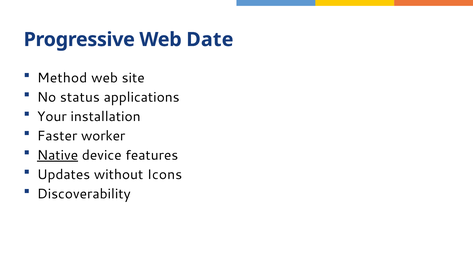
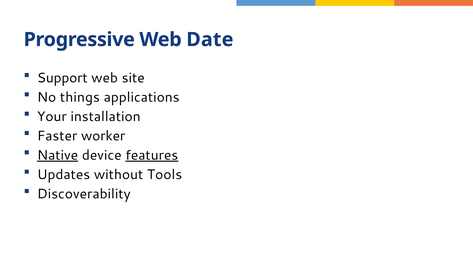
Method: Method -> Support (62, 78)
status: status -> things (80, 97)
features underline: none -> present (152, 155)
Icons: Icons -> Tools (165, 175)
